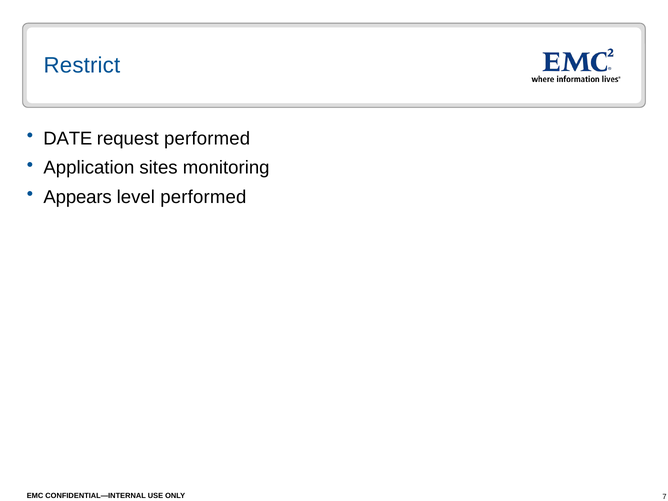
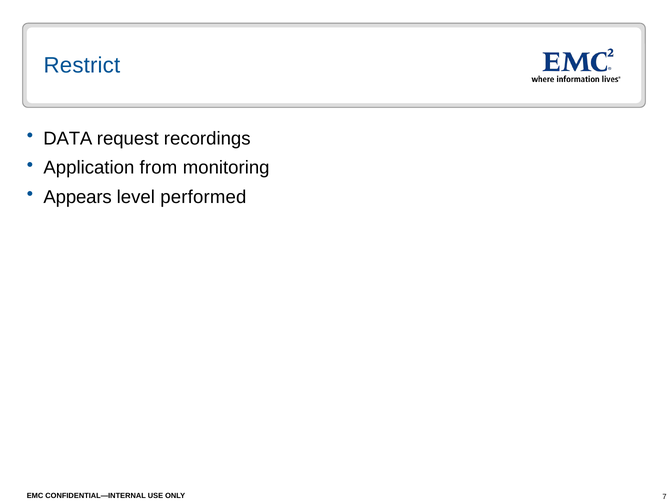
DATE: DATE -> DATA (68, 138)
request performed: performed -> recordings (207, 138)
sites: sites -> from (158, 168)
